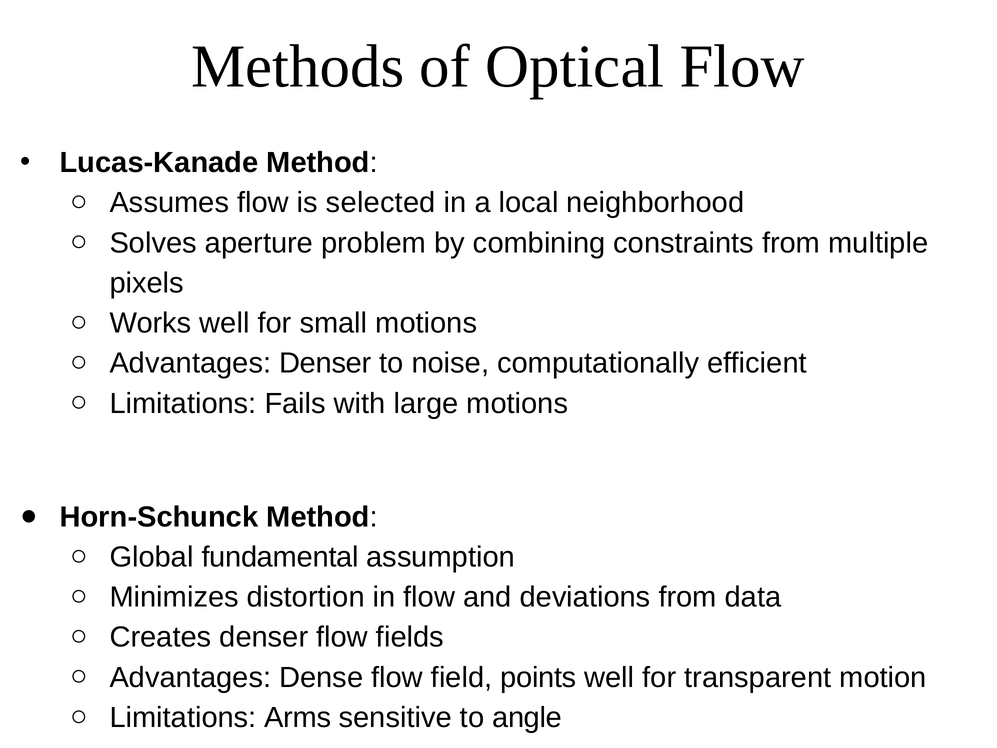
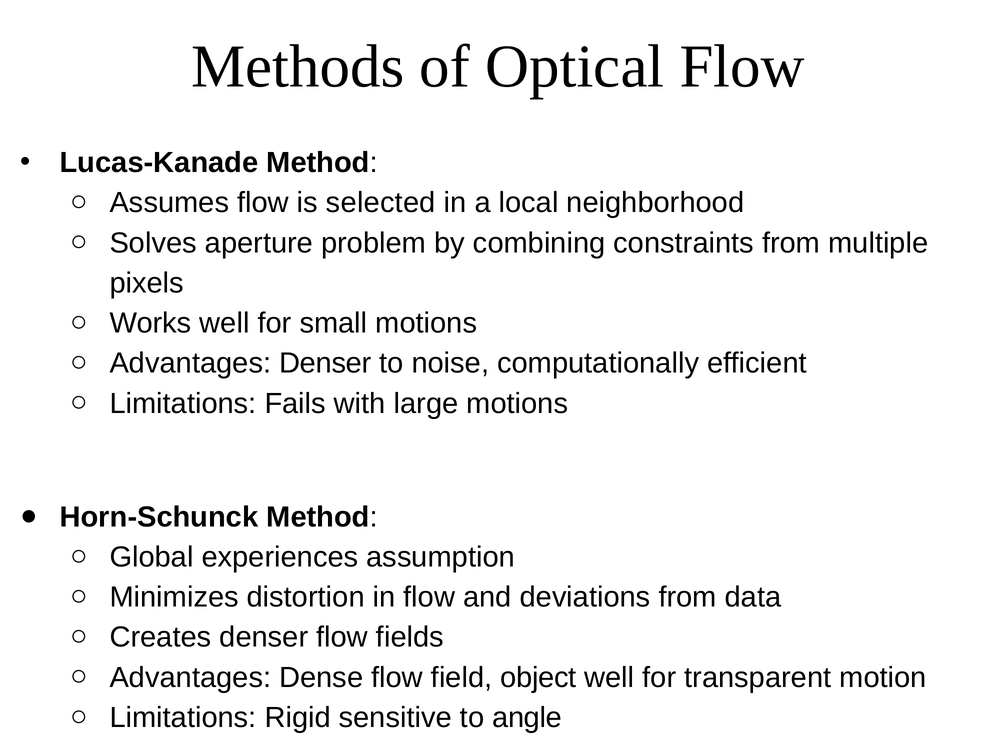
fundamental: fundamental -> experiences (280, 557)
points: points -> object (538, 677)
Arms: Arms -> Rigid (298, 717)
